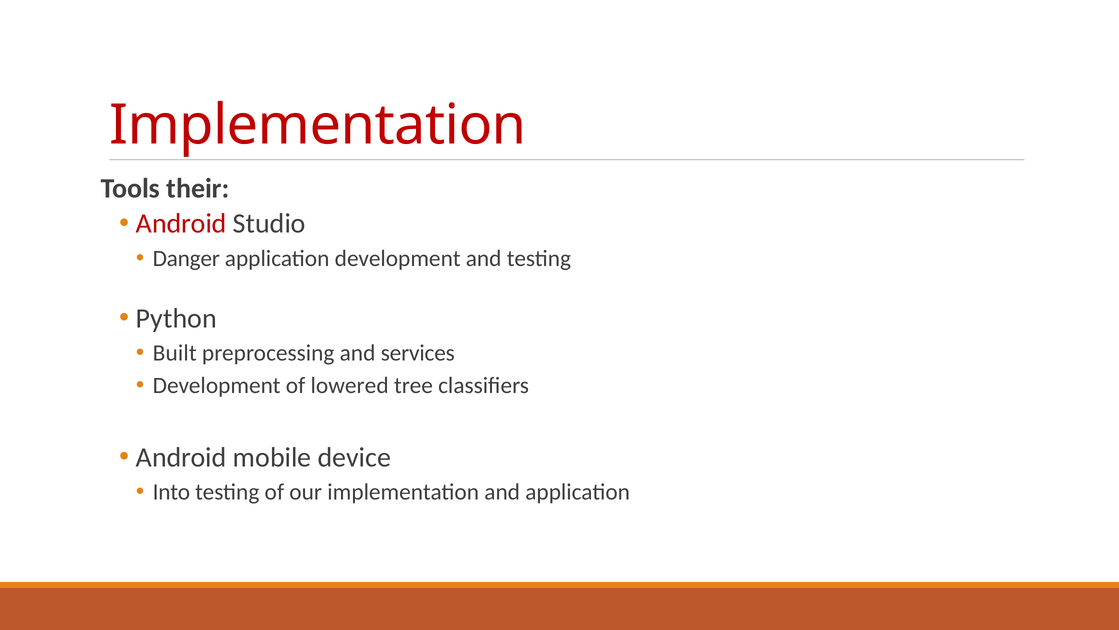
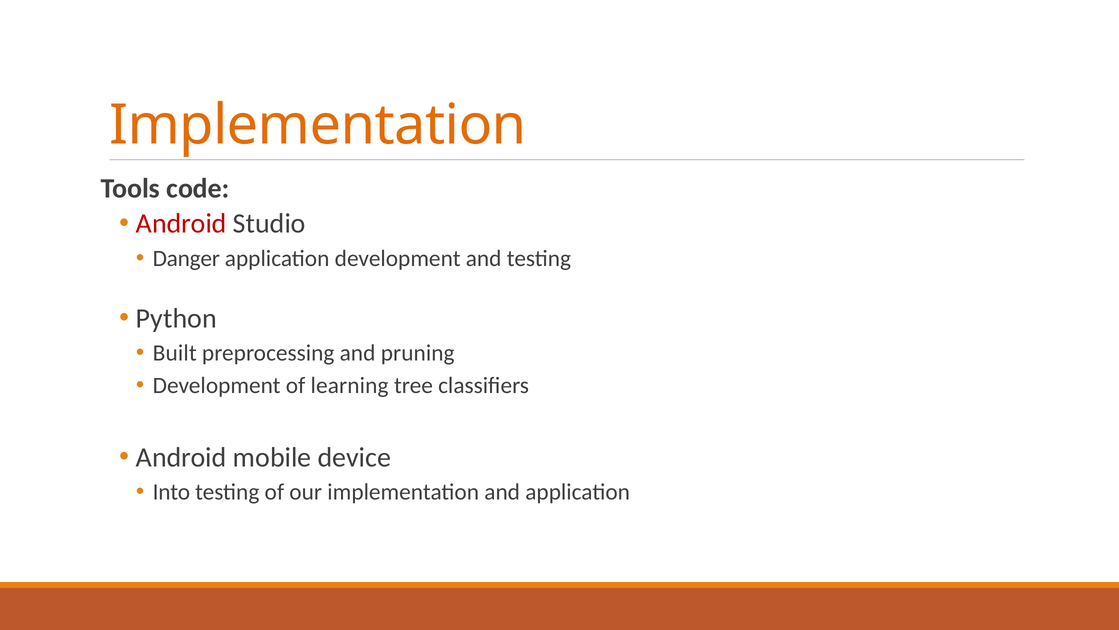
Implementation colour: red -> orange (318, 125)
their: their -> code (198, 189)
services: services -> pruning (418, 353)
lowered: lowered -> learning (350, 385)
